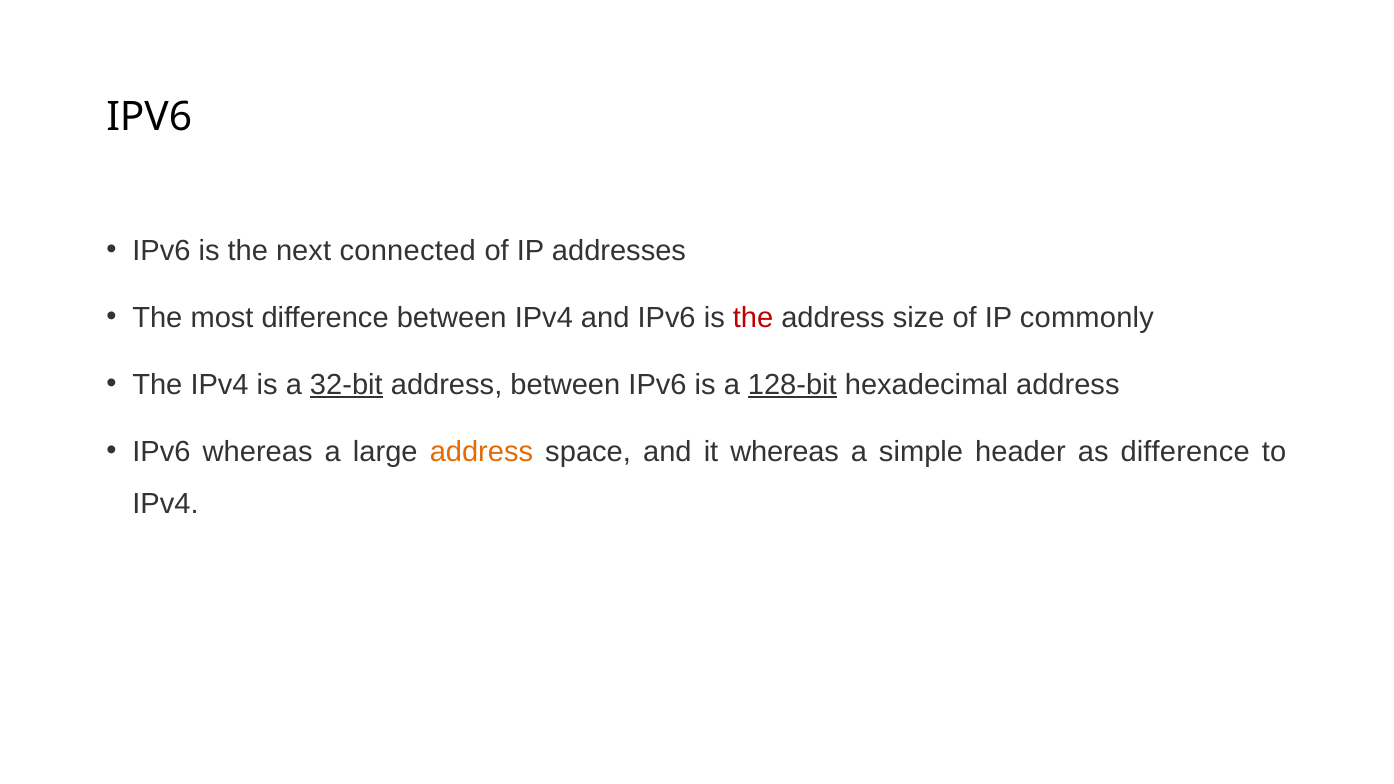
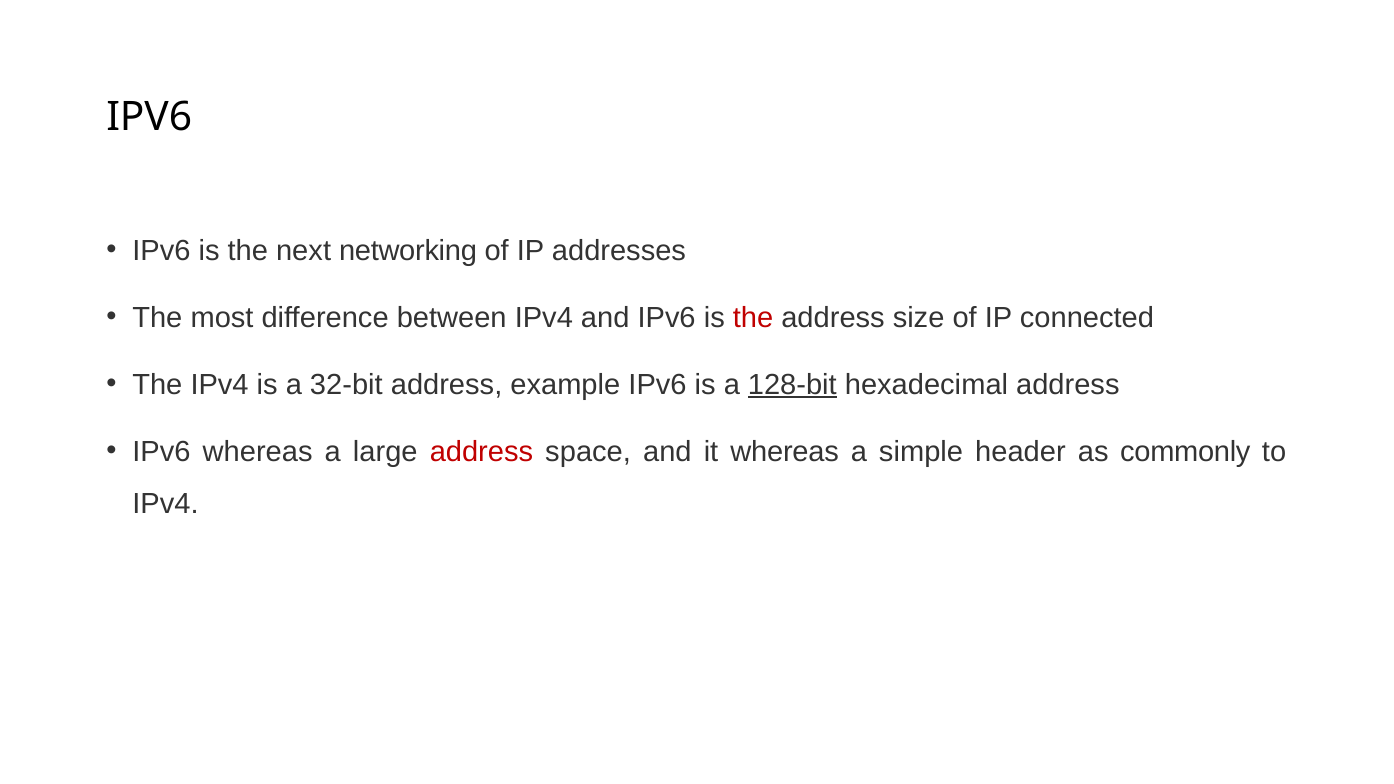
connected: connected -> networking (408, 251)
commonly: commonly -> connected (1087, 318)
32-bit underline: present -> none (346, 385)
address between: between -> example (565, 385)
address colour: orange -> red (481, 452)
as difference: difference -> commonly (1185, 452)
